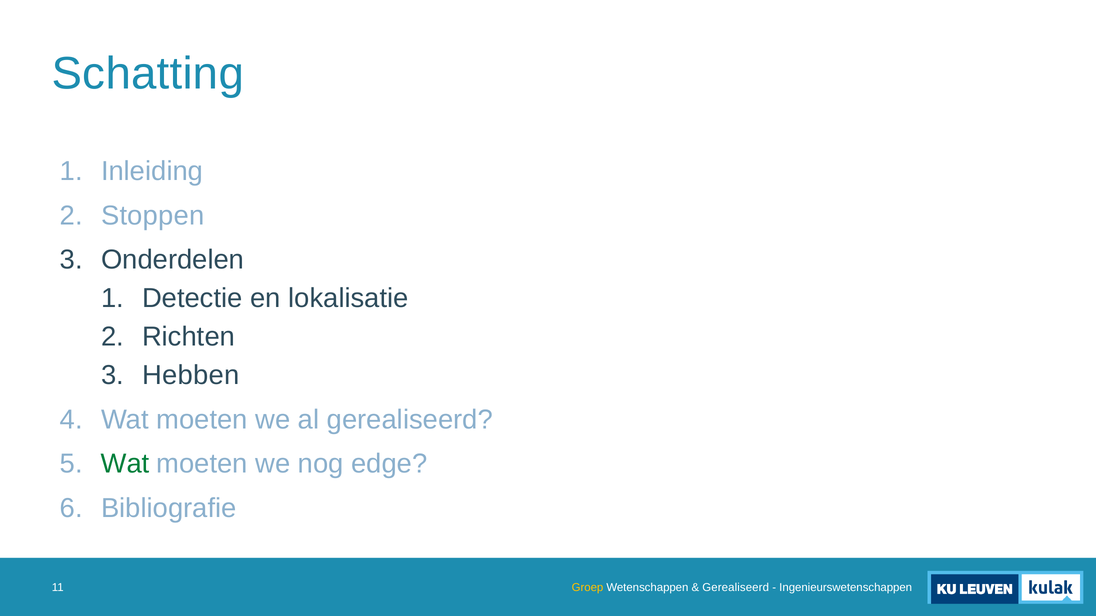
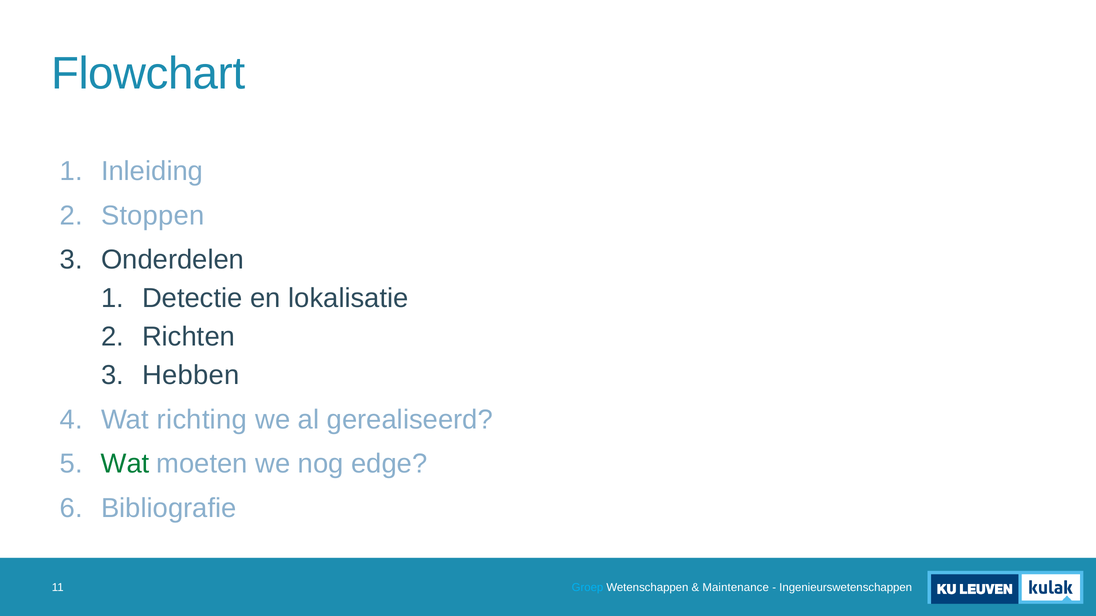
Schatting: Schatting -> Flowchart (148, 74)
moeten: moeten -> richting (202, 420)
Groep colour: yellow -> light blue (588, 588)
Gerealiseerd: Gerealiseerd -> Maintenance (736, 588)
